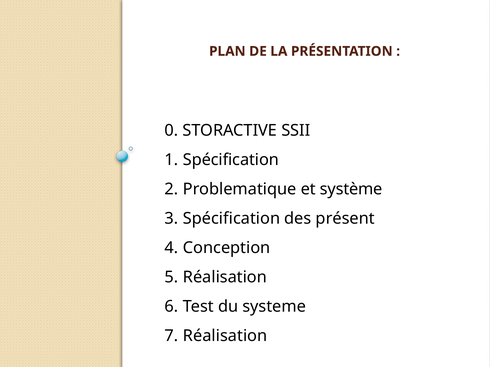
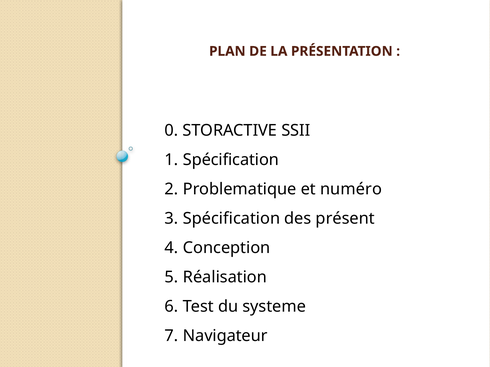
système: système -> numéro (351, 189)
Réalisation: Réalisation -> Navigateur (225, 336)
